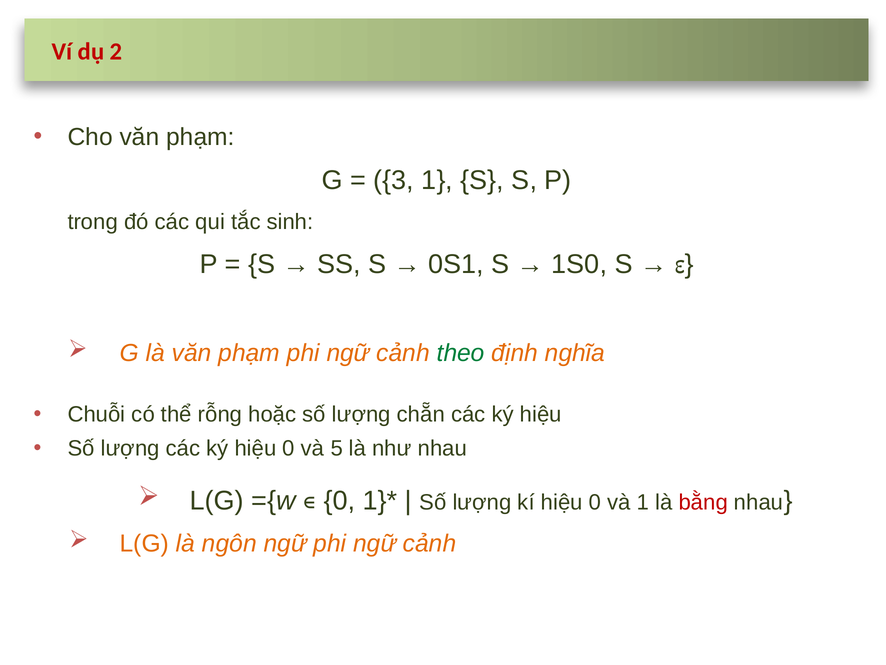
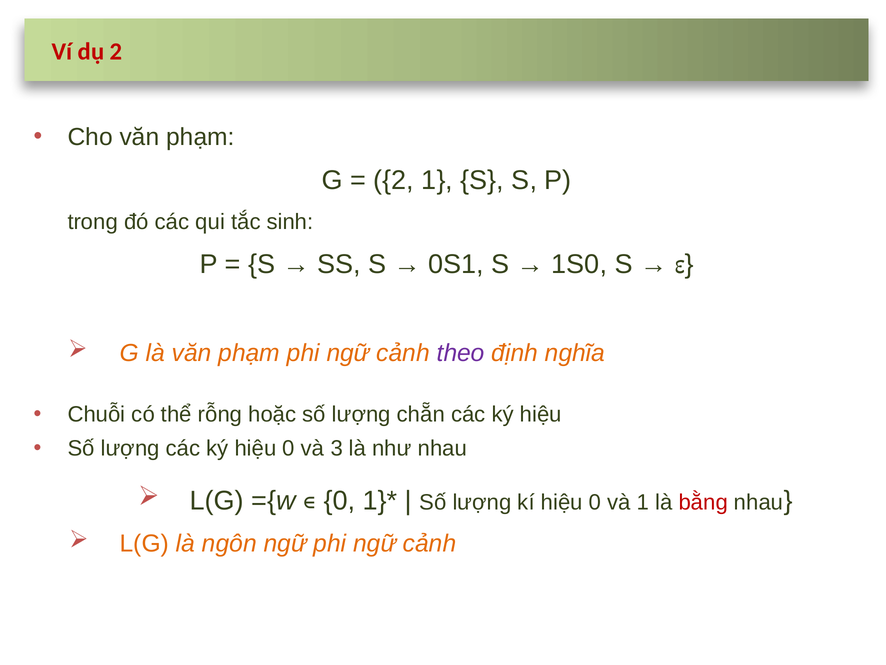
3: 3 -> 2 (394, 180)
theo colour: green -> purple (461, 353)
5: 5 -> 3 (337, 448)
